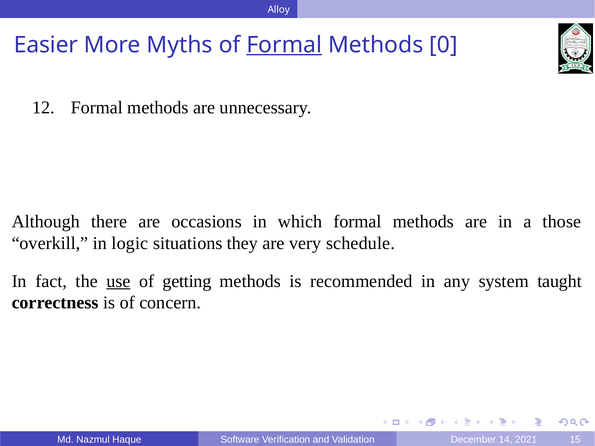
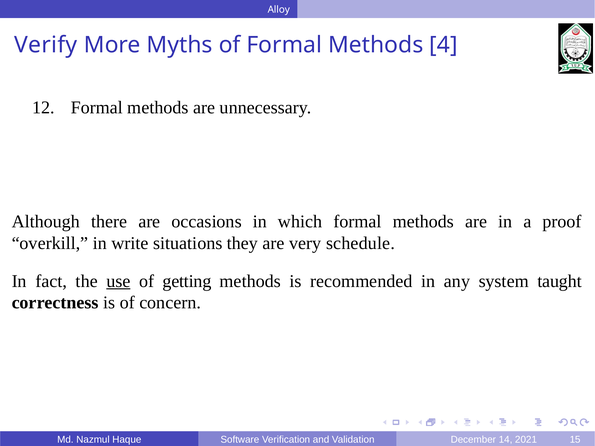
Easier: Easier -> Verify (46, 45)
Formal underline: present -> none (284, 45)
0: 0 -> 4 (443, 45)
those: those -> proof (562, 222)
logic: logic -> write (130, 243)
